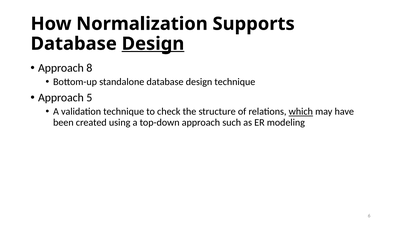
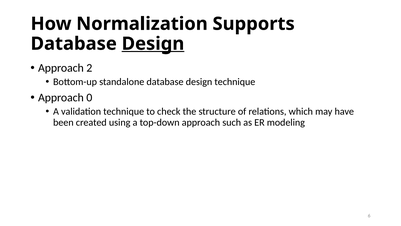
8: 8 -> 2 (89, 68)
5: 5 -> 0 (89, 98)
which underline: present -> none (301, 111)
